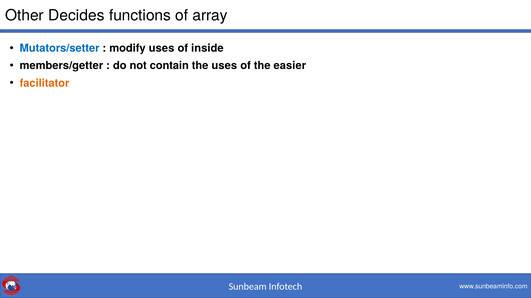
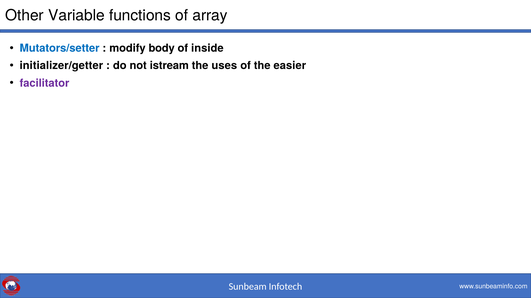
Decides: Decides -> Variable (76, 16)
modify uses: uses -> body (162, 48)
members/getter: members/getter -> initializer/getter (61, 66)
contain: contain -> istream (169, 66)
facilitator colour: orange -> purple (45, 83)
